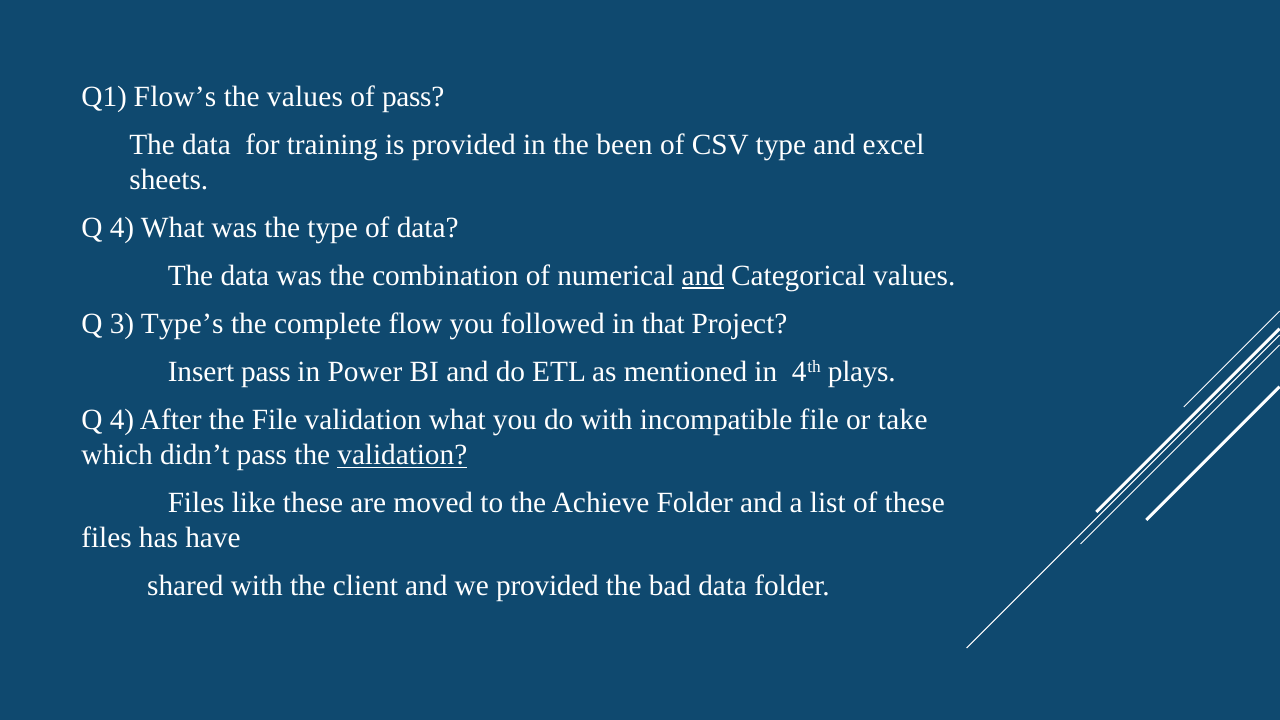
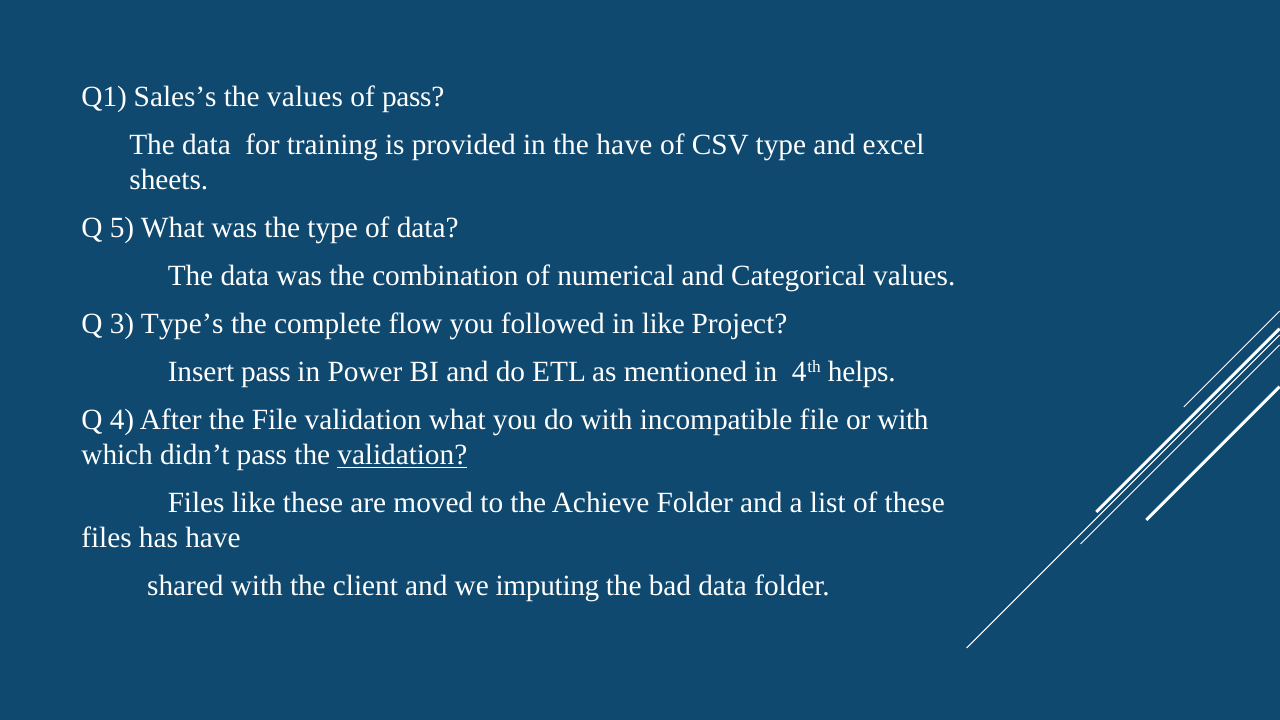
Flow’s: Flow’s -> Sales’s (175, 96)
the been: been -> have (624, 144)
4: 4 -> 5 (122, 228)
and underline: present -> none (703, 276)
in that: that -> like (663, 324)
plays: plays -> helps (862, 372)
or take: take -> with (903, 420)
we provided: provided -> imputing (548, 586)
